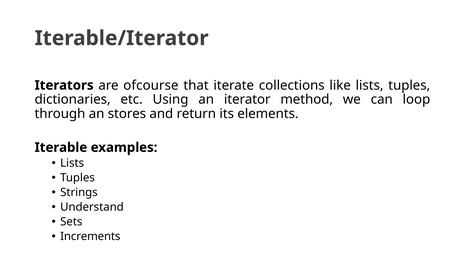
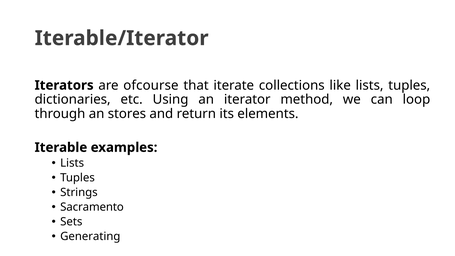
Understand: Understand -> Sacramento (92, 207)
Increments: Increments -> Generating (90, 236)
